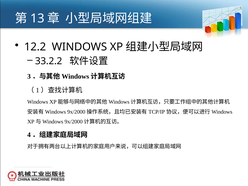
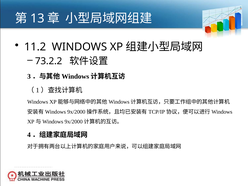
12.2: 12.2 -> 11.2 (35, 47)
33.2.2: 33.2.2 -> 73.2.2 (49, 61)
